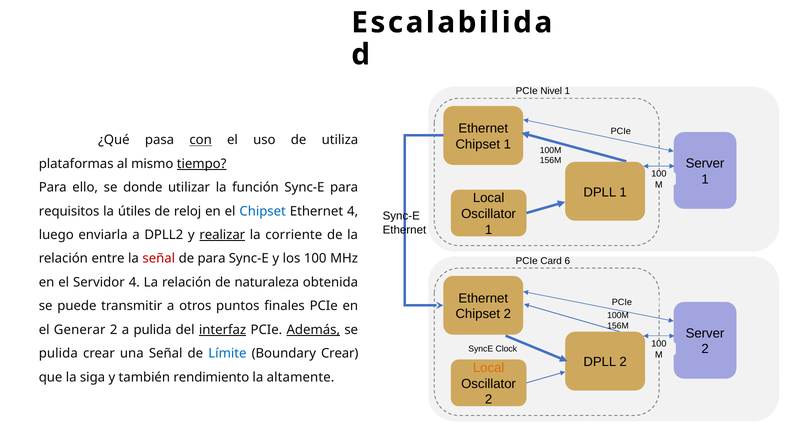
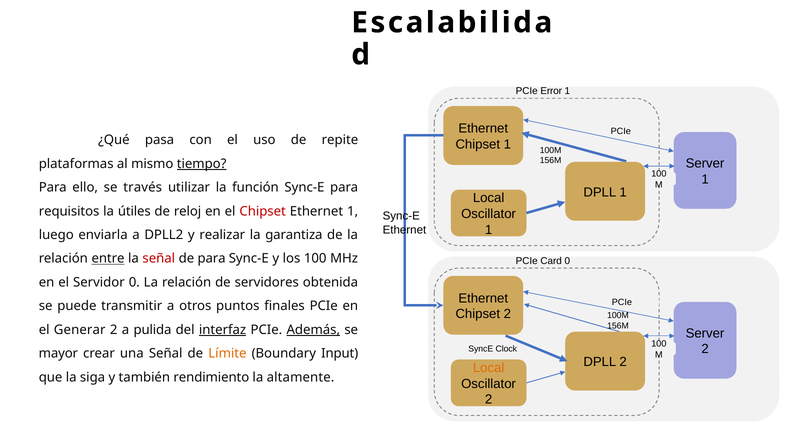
Nivel: Nivel -> Error (551, 91)
con underline: present -> none (201, 140)
utiliza: utiliza -> repite (340, 140)
donde: donde -> través (143, 188)
Chipset colour: blue -> red (263, 211)
Ethernet 4: 4 -> 1 (353, 211)
realizar underline: present -> none (222, 235)
corriente: corriente -> garantiza (294, 235)
entre underline: none -> present (108, 259)
Card 6: 6 -> 0 (567, 261)
Servidor 4: 4 -> 0 (134, 283)
naturaleza: naturaleza -> servidores (267, 283)
pulida: pulida -> mayor (58, 354)
Límite colour: blue -> orange (227, 354)
Boundary Crear: Crear -> Input (340, 354)
